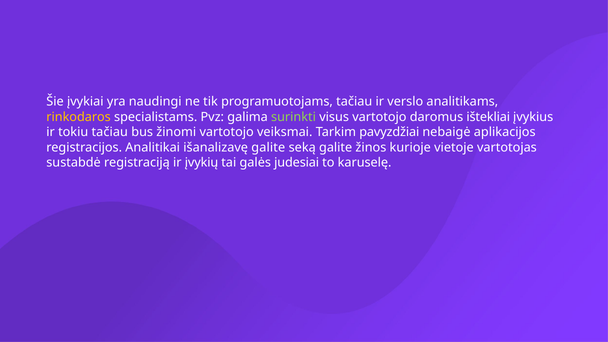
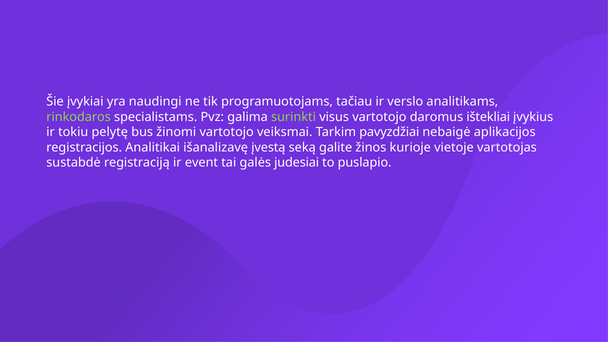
rinkodaros colour: yellow -> light green (79, 117)
tokiu tačiau: tačiau -> pelytę (110, 132)
išanalizavę galite: galite -> įvestą (268, 147)
įvykių: įvykių -> event (201, 163)
karuselę: karuselę -> puslapio (365, 163)
